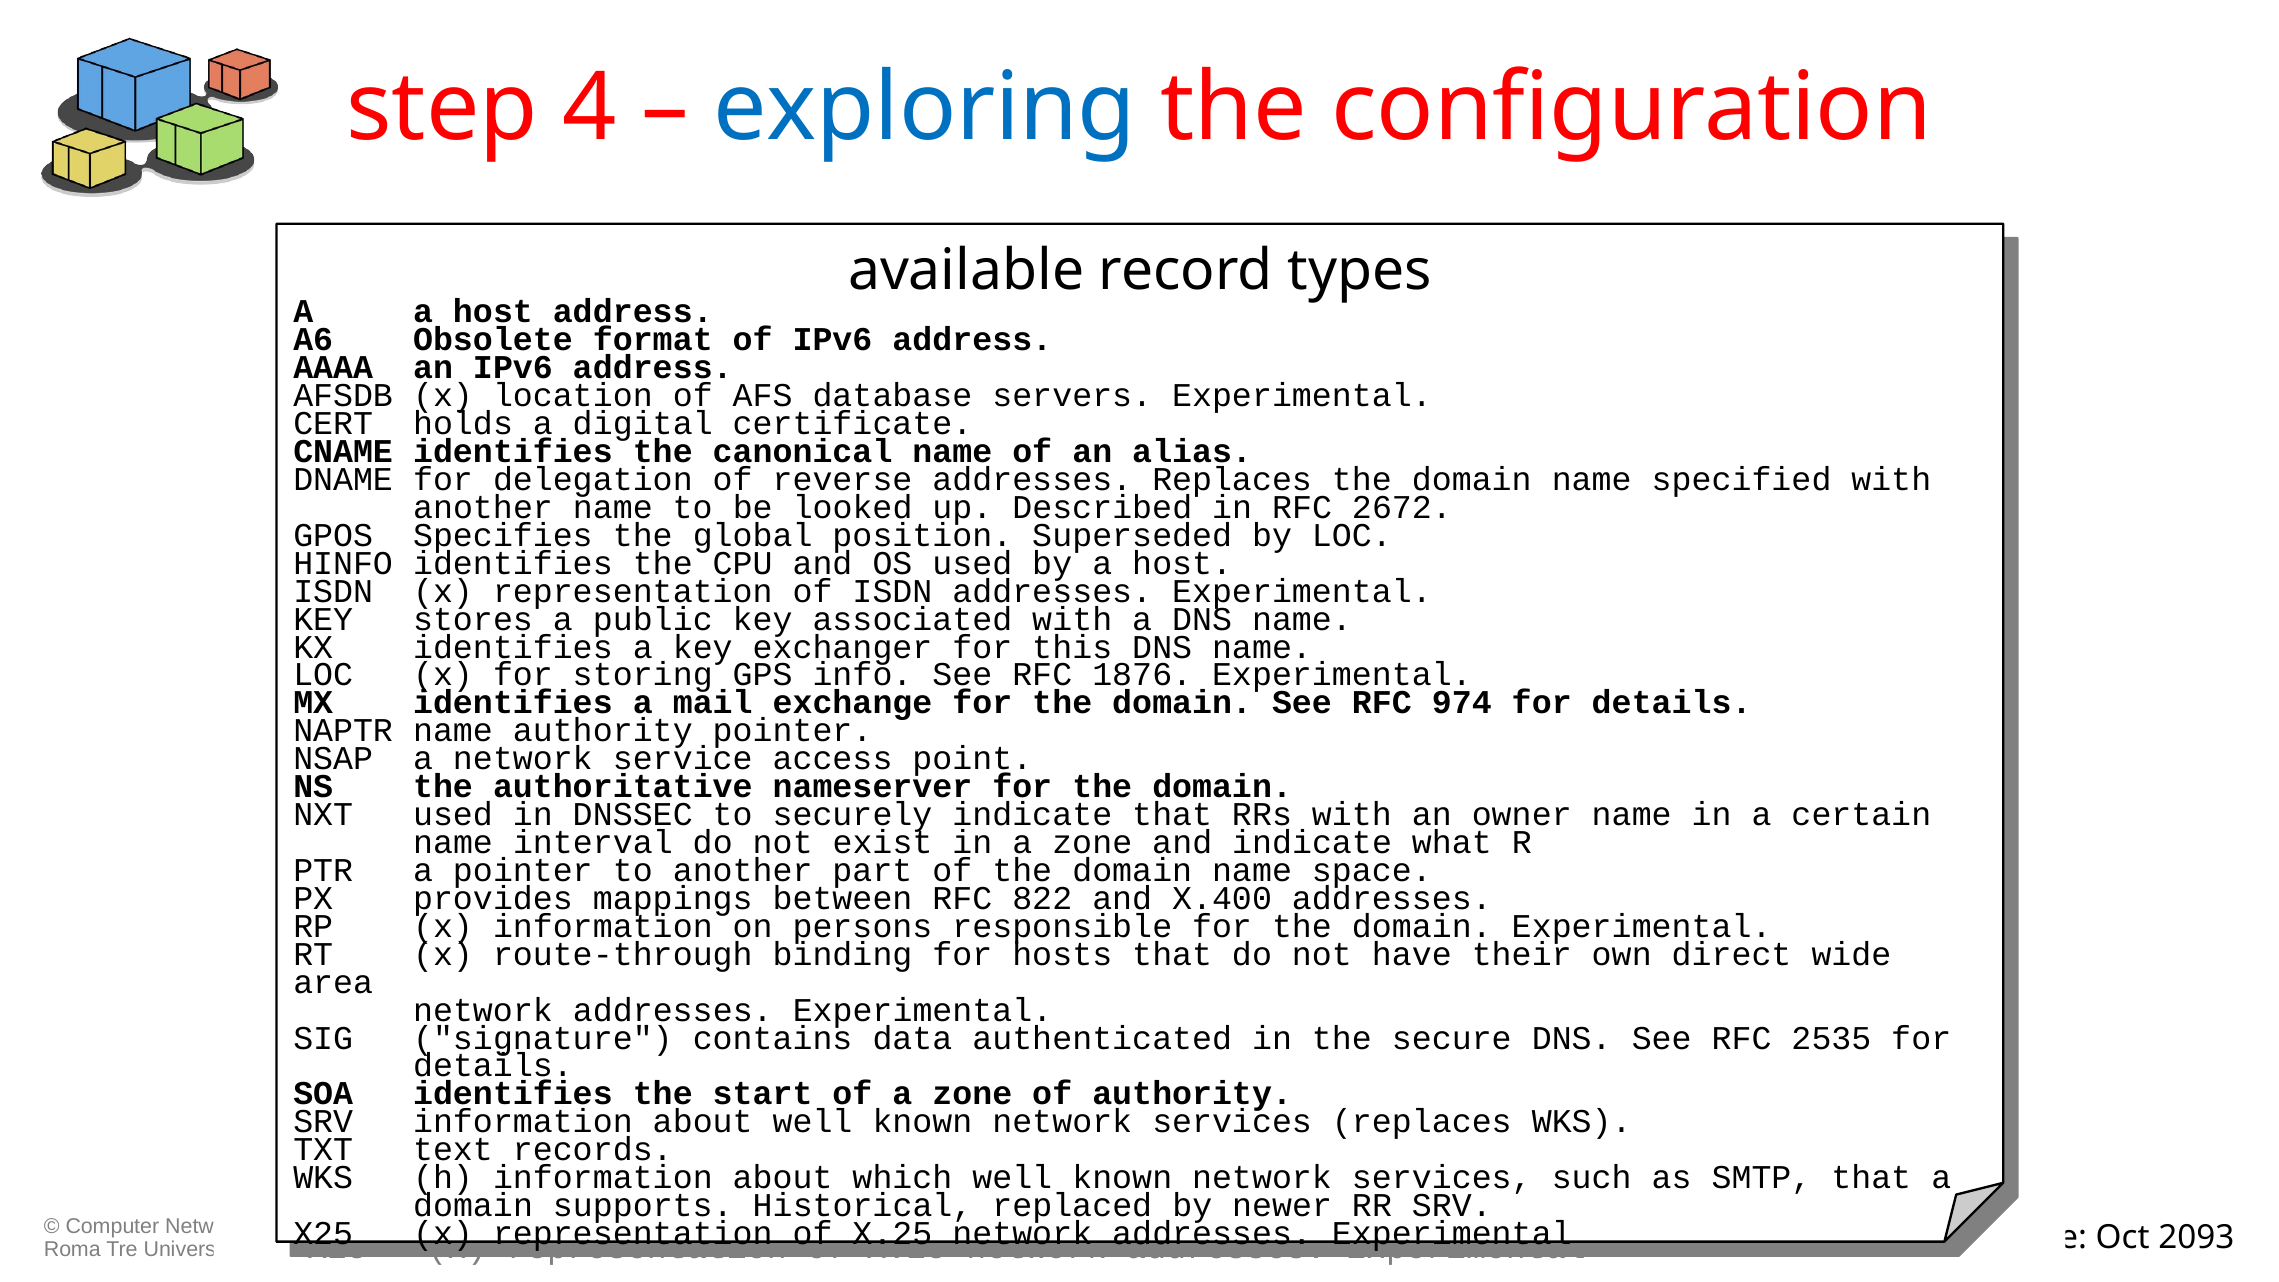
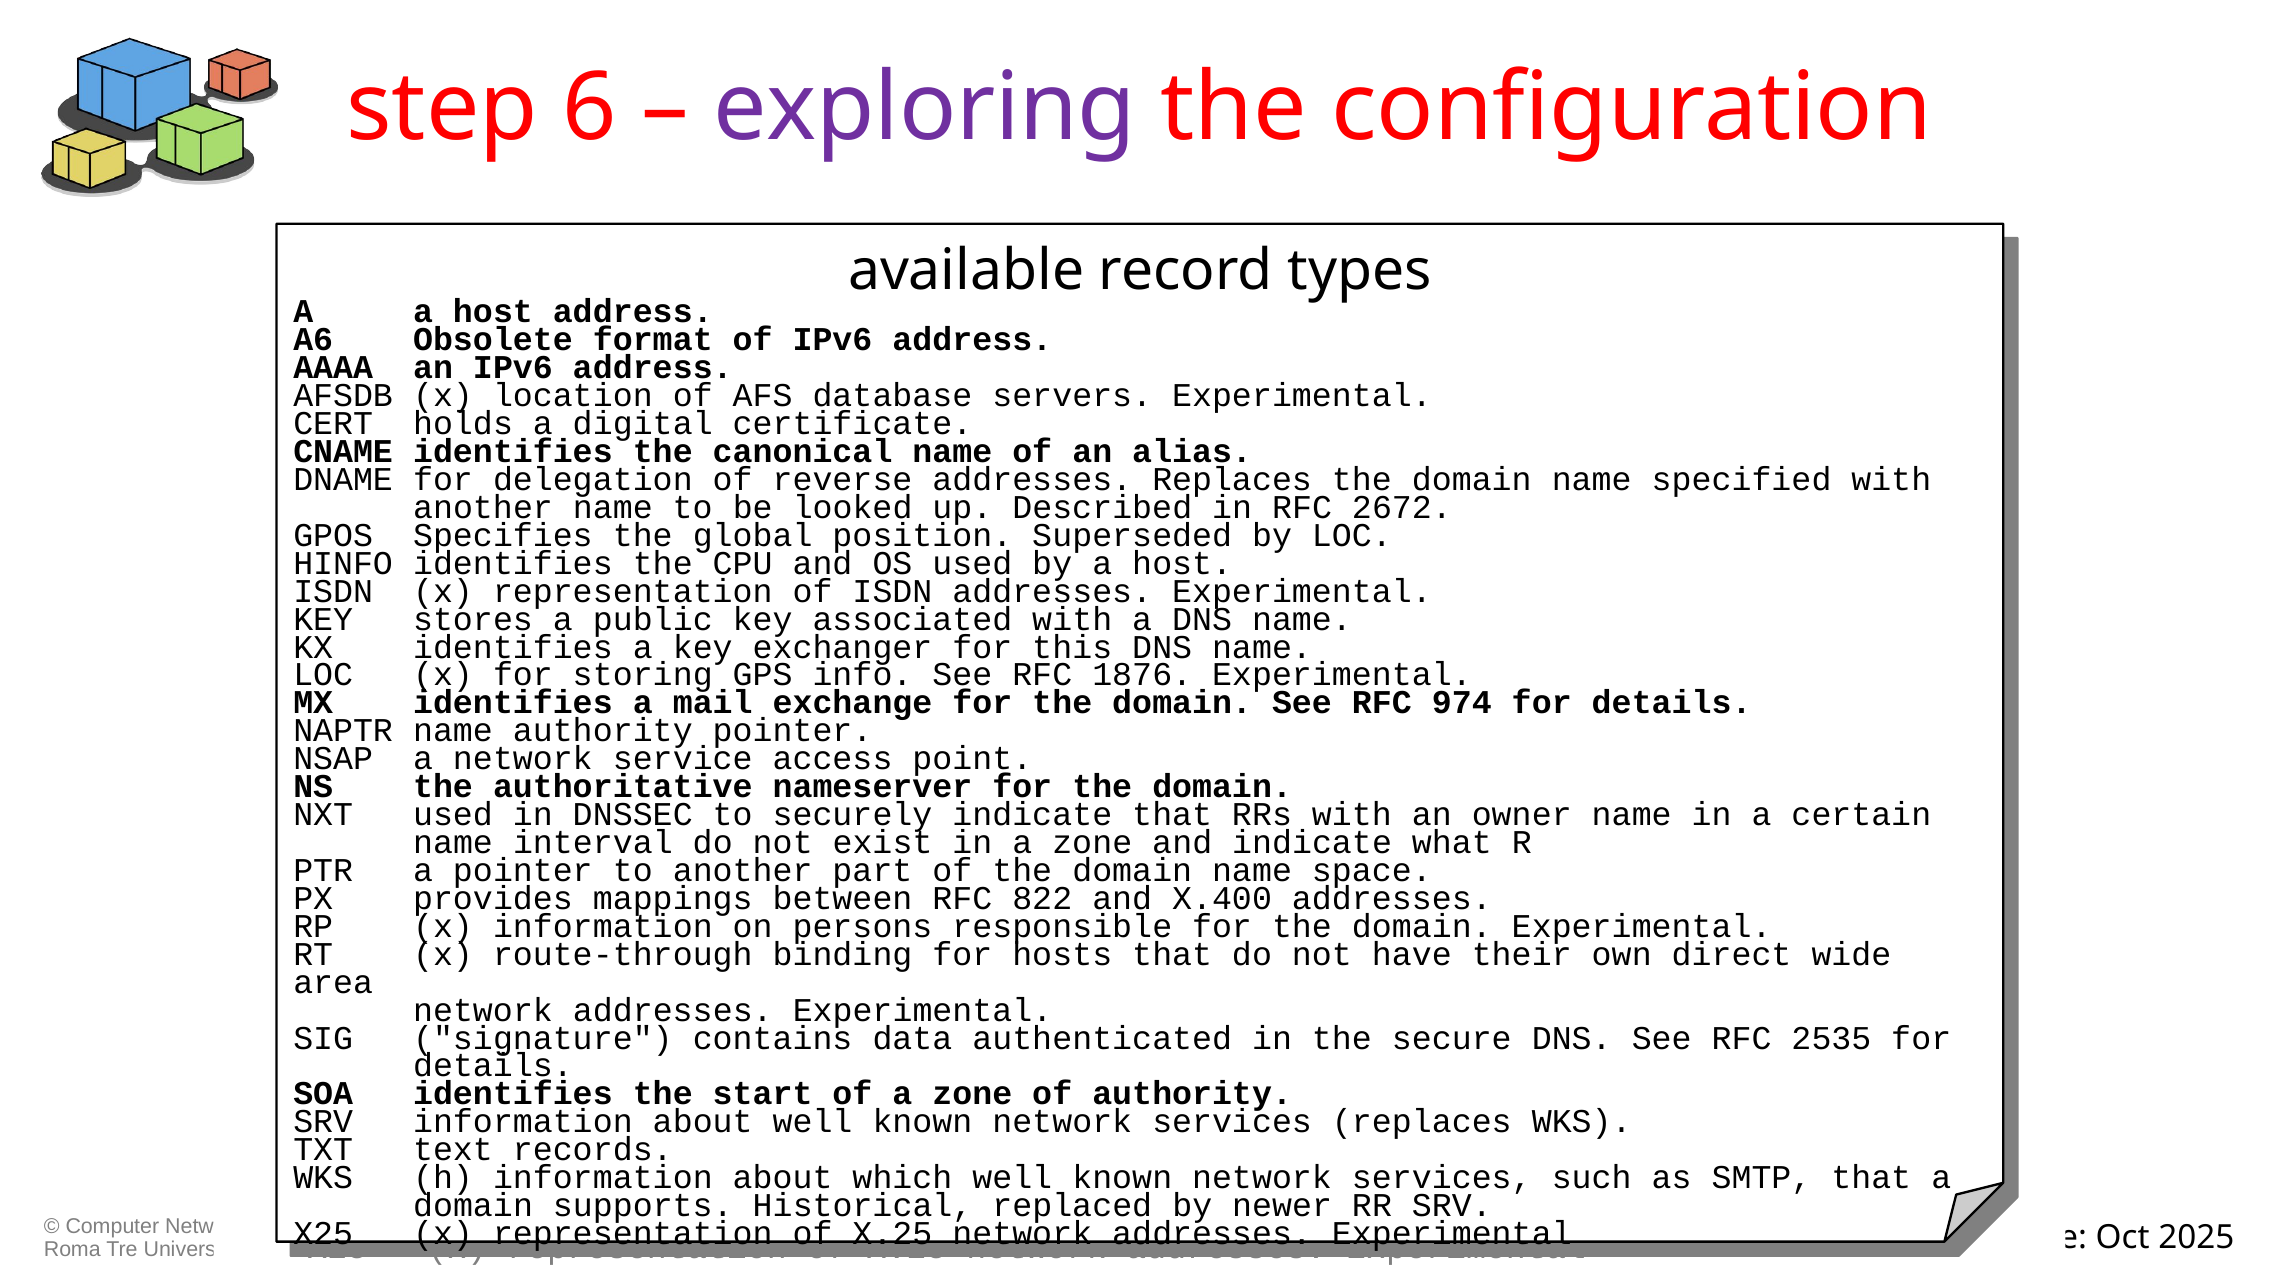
4: 4 -> 6 (590, 108)
exploring colour: blue -> purple (925, 108)
2093: 2093 -> 2025 (2196, 1237)
